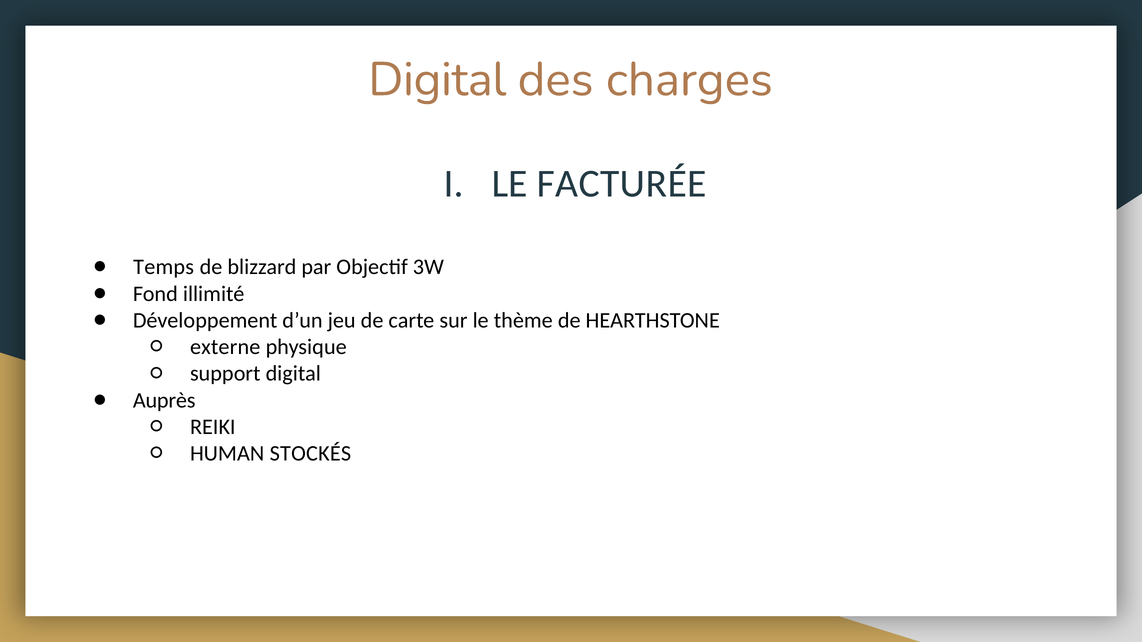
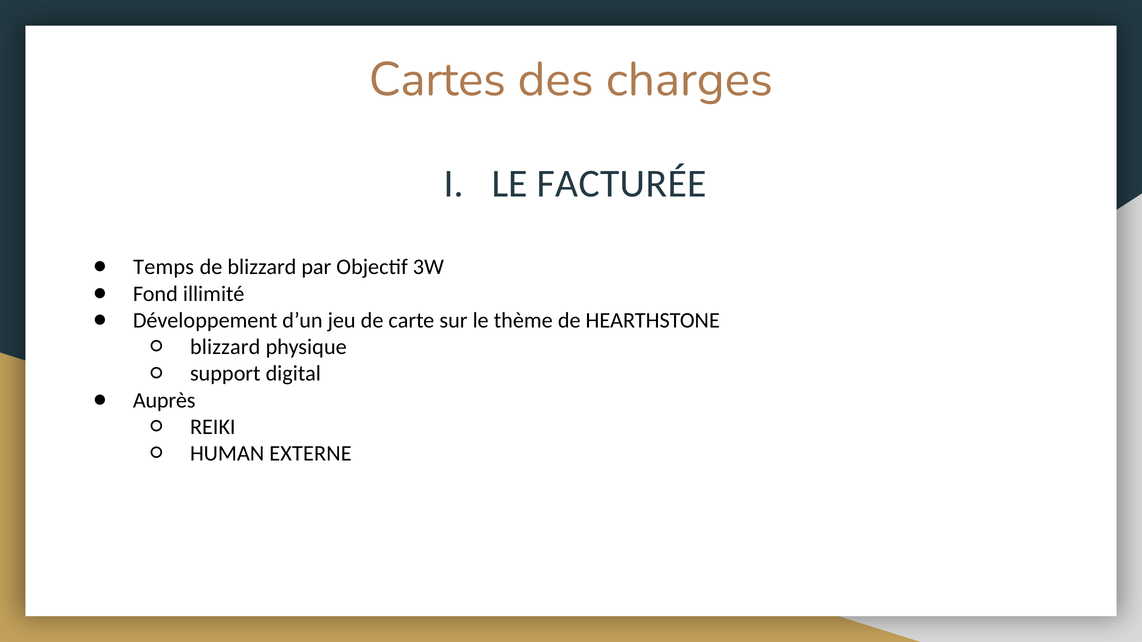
Digital: Digital -> Cartes (437, 80)
externe: externe -> blizzard (225, 347)
STOCKÉS: STOCKÉS -> EXTERNE (310, 454)
